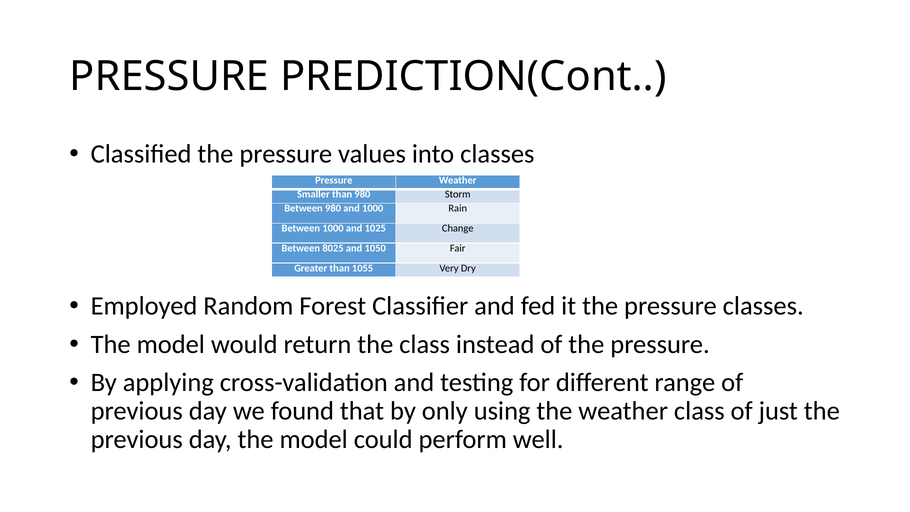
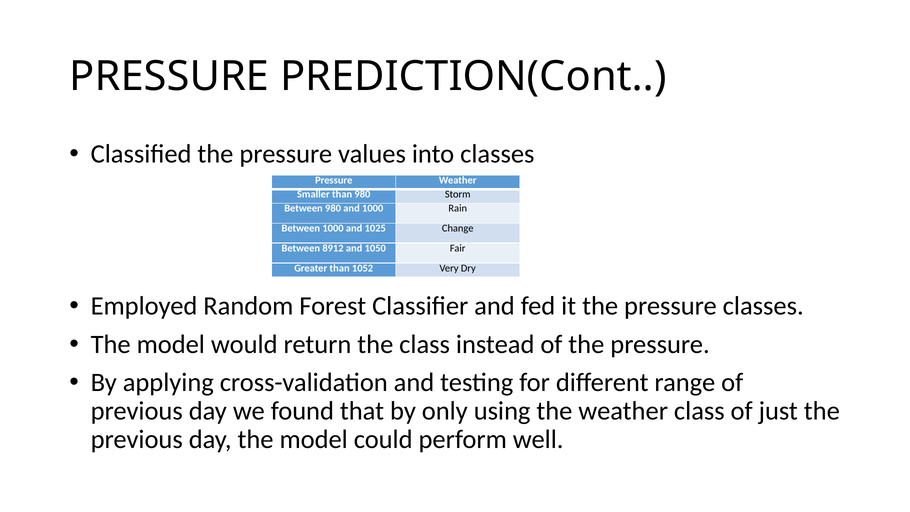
8025: 8025 -> 8912 (333, 248)
1055: 1055 -> 1052 (363, 268)
